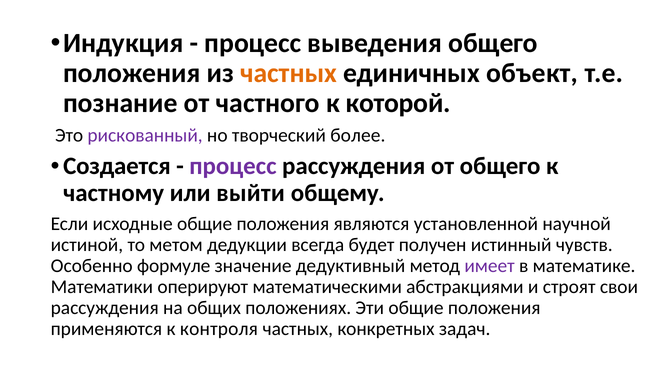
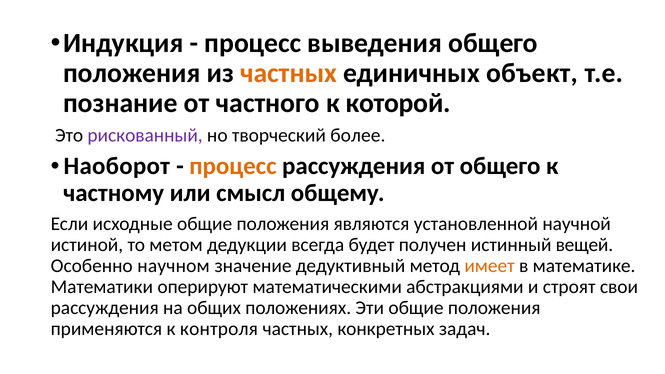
Создается: Создается -> Наоборот (117, 166)
процесс colour: purple -> orange (233, 166)
выйти: выйти -> смысл (251, 193)
чувств: чувств -> вещей (584, 245)
формуле: формуле -> научном (174, 266)
имеет colour: purple -> orange (490, 266)
